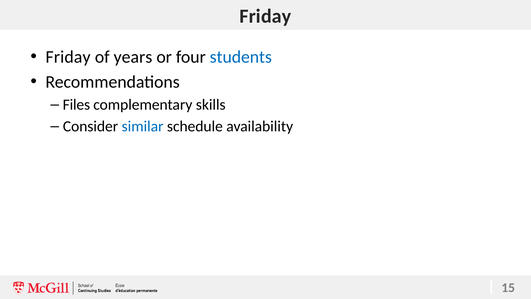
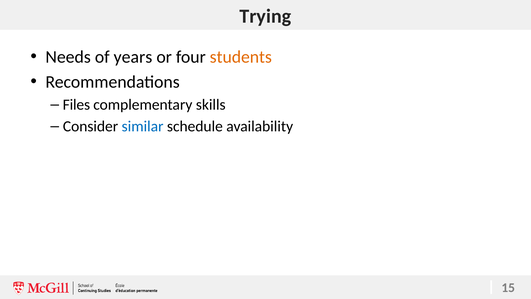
Friday: Friday -> Trying (265, 16)
Friday: Friday -> Needs (68, 57)
students colour: blue -> orange (241, 57)
